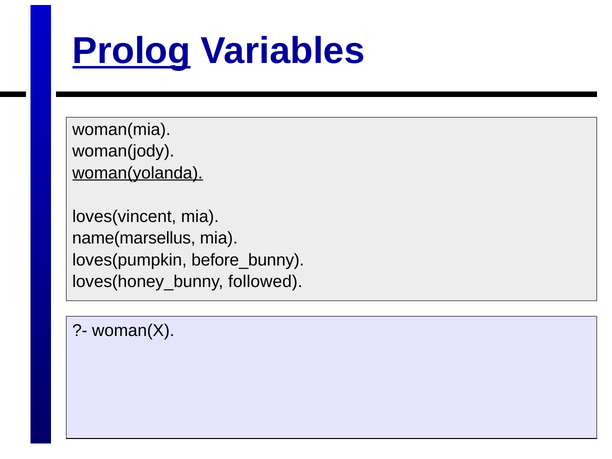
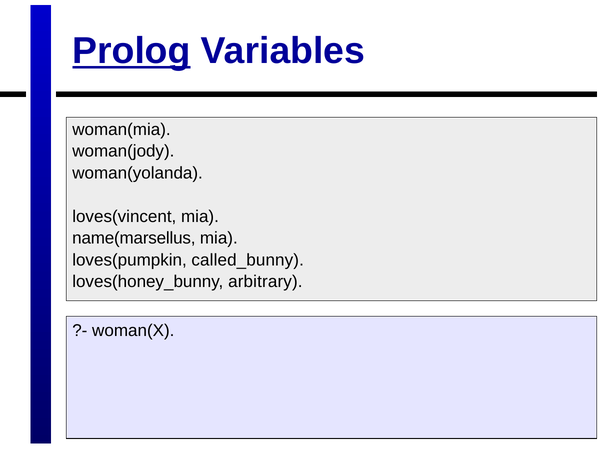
woman(yolanda underline: present -> none (138, 173)
before_bunny: before_bunny -> called_bunny (248, 260)
followed: followed -> arbitrary (265, 282)
